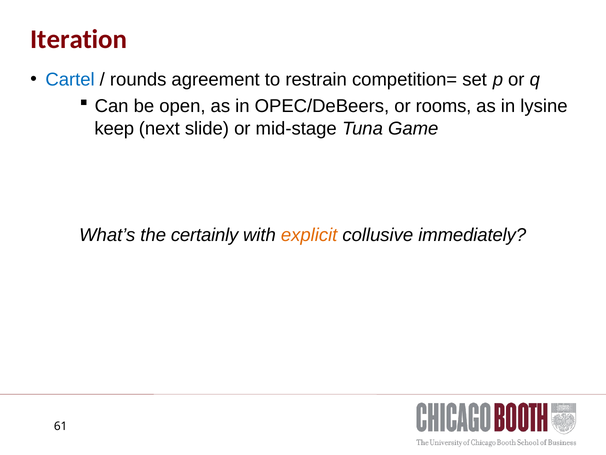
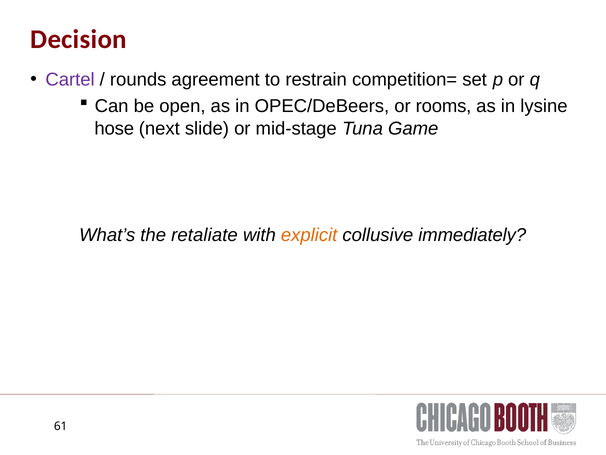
Iteration: Iteration -> Decision (79, 39)
Cartel colour: blue -> purple (70, 79)
keep: keep -> hose (114, 128)
certainly: certainly -> retaliate (204, 235)
